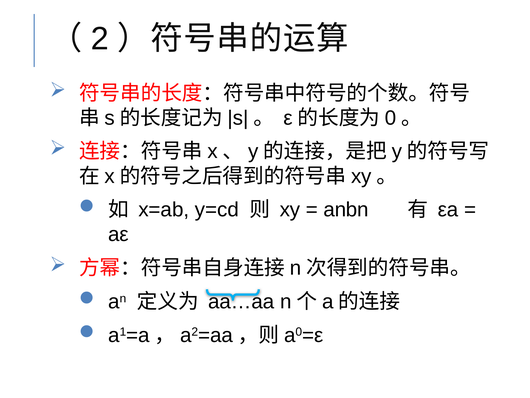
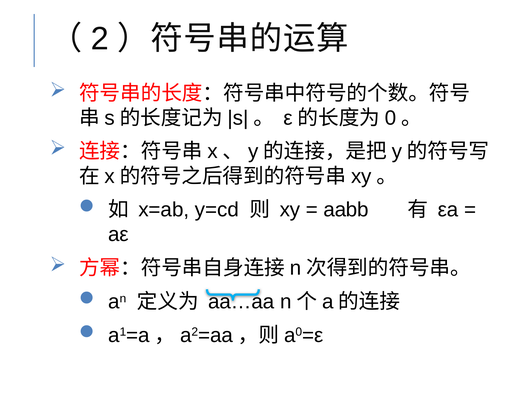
anbn: anbn -> aabb (346, 210)
